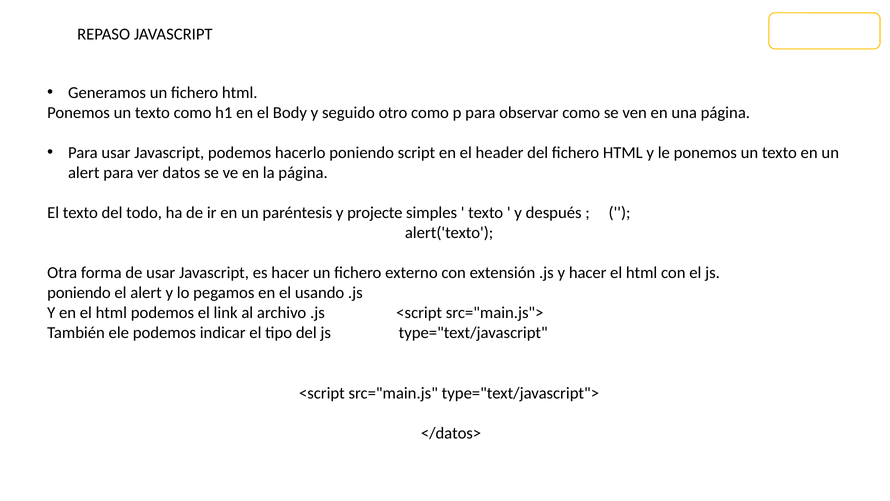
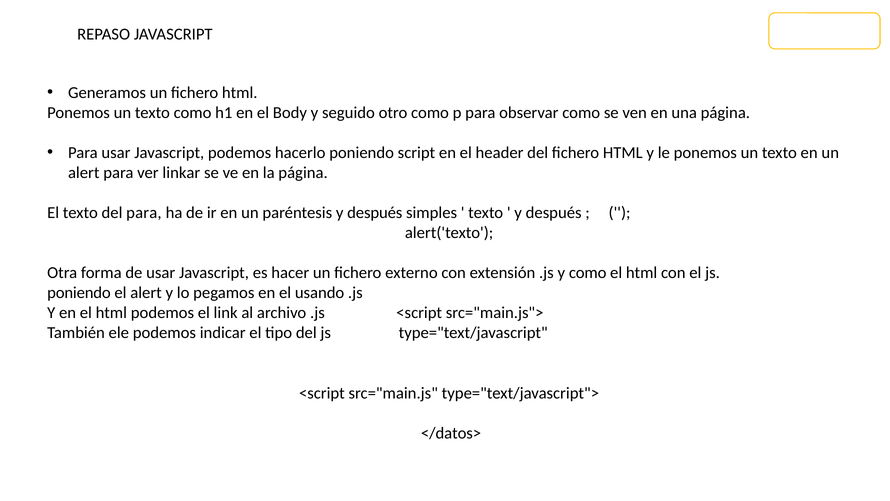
datos: datos -> linkar (181, 173)
del todo: todo -> para (144, 213)
paréntesis y projecte: projecte -> después (375, 213)
y hacer: hacer -> como (588, 273)
